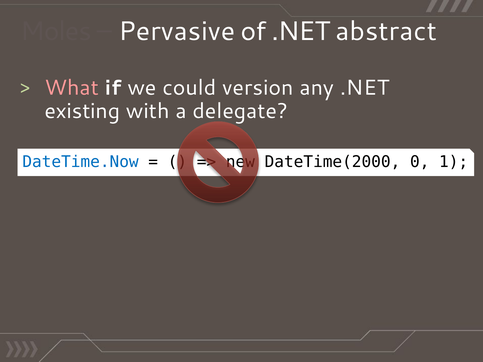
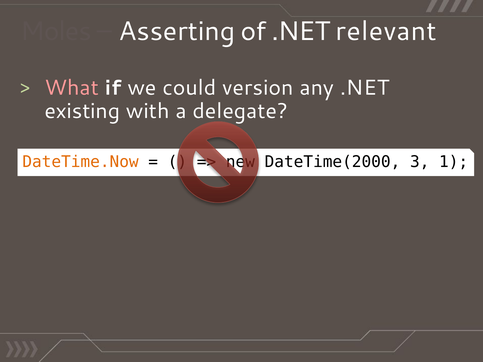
Pervasive: Pervasive -> Asserting (177, 31)
abstract: abstract -> relevant (386, 31)
DateTime.Now colour: blue -> orange (81, 162)
0: 0 -> 3 (420, 162)
